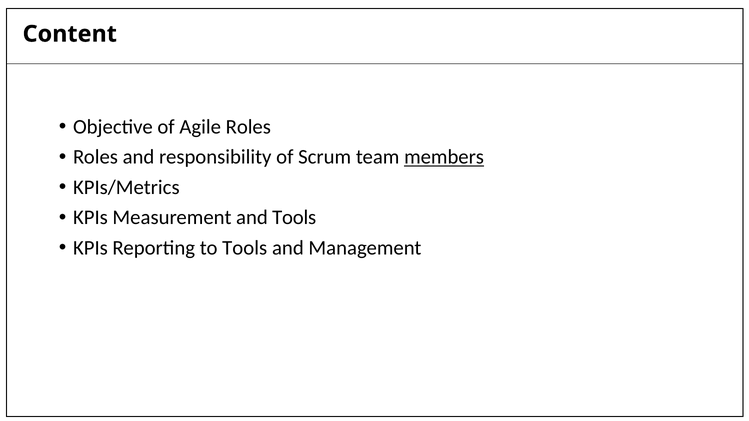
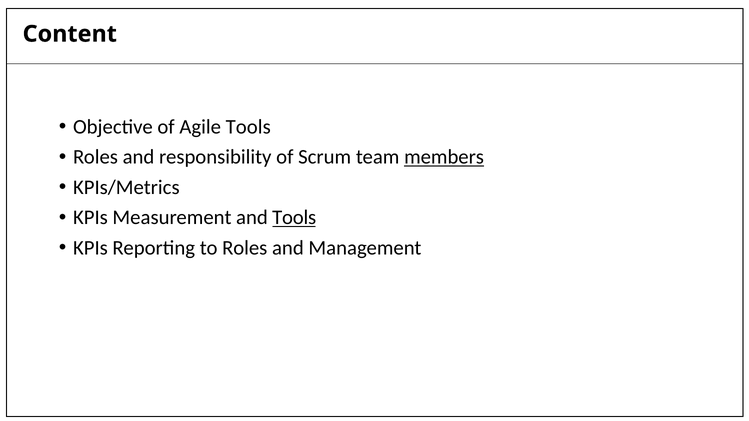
Agile Roles: Roles -> Tools (248, 127)
Tools underline: none -> present (294, 218)
to Tools: Tools -> Roles (245, 248)
